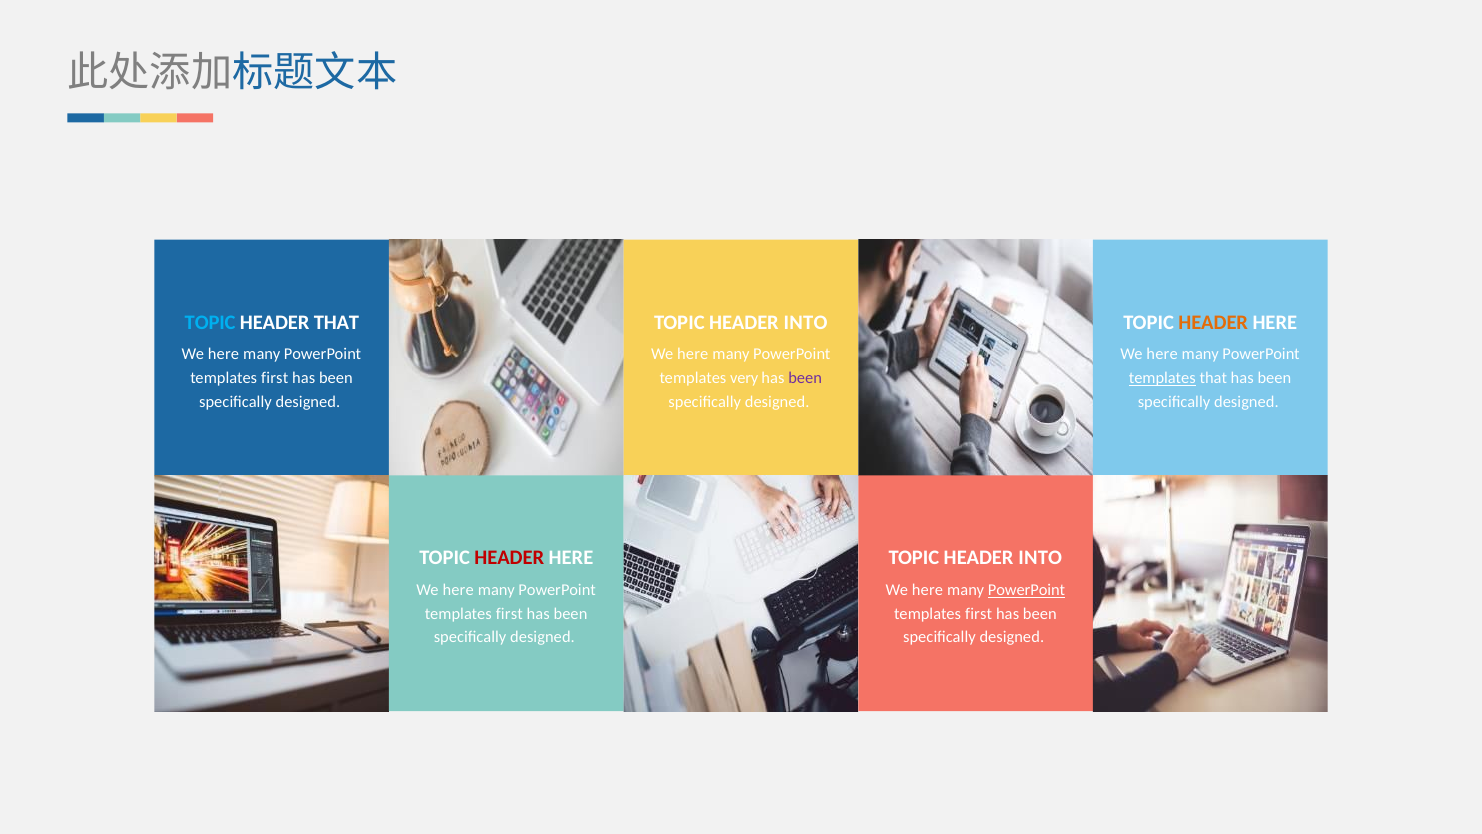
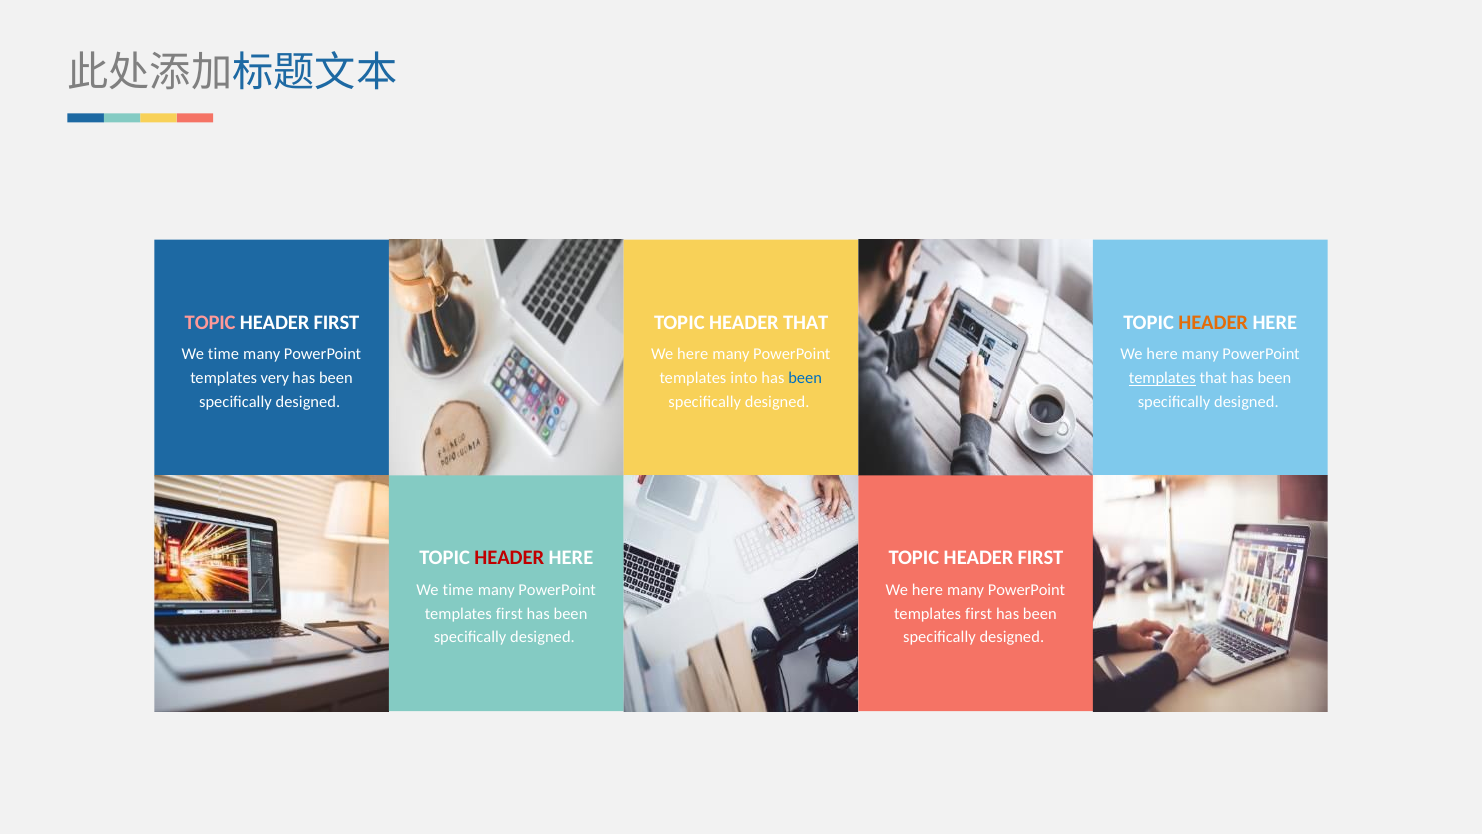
TOPIC colour: light blue -> pink (210, 322)
THAT: THAT -> FIRST (336, 322)
INTO: INTO -> THAT (806, 322)
here: here -> time (224, 354)
first: first -> very (275, 378)
very: very -> into (744, 378)
been colour: purple -> blue (805, 378)
INTO: INTO -> FIRST (1040, 558)
here: here -> time (458, 590)
PowerPoint underline: present -> none (1026, 590)
